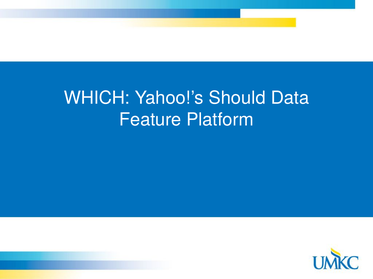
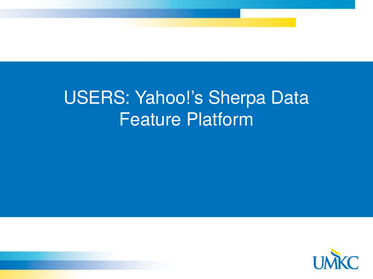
WHICH: WHICH -> USERS (97, 98)
Should: Should -> Sherpa (237, 98)
